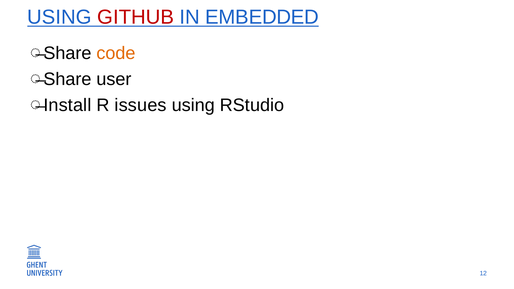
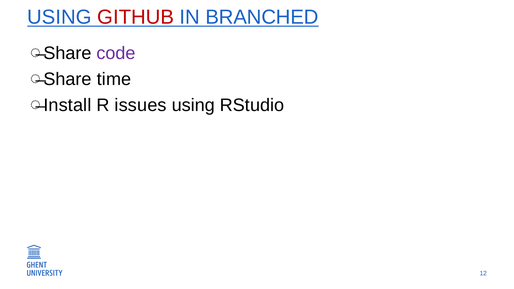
EMBEDDED: EMBEDDED -> BRANCHED (262, 17)
code colour: orange -> purple (116, 53)
user: user -> time (114, 79)
